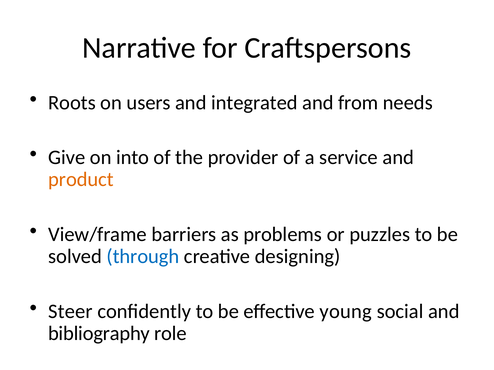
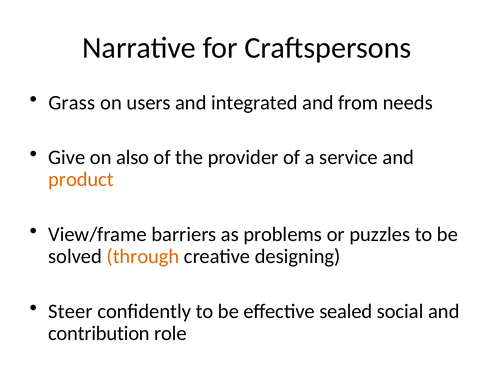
Roots: Roots -> Grass (72, 103)
into: into -> also (133, 158)
through colour: blue -> orange (143, 257)
young: young -> sealed (346, 312)
bibliography: bibliography -> contribution (99, 334)
